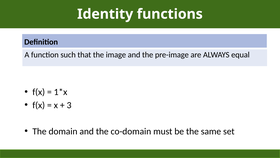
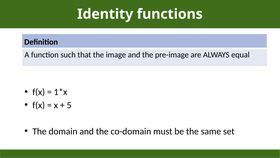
3: 3 -> 5 (69, 105)
